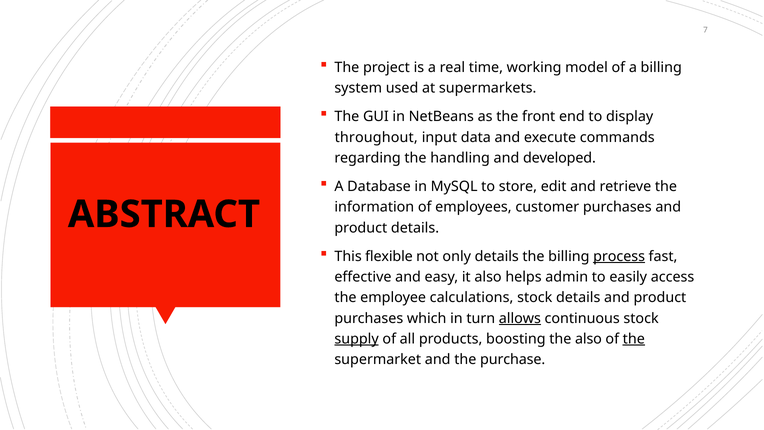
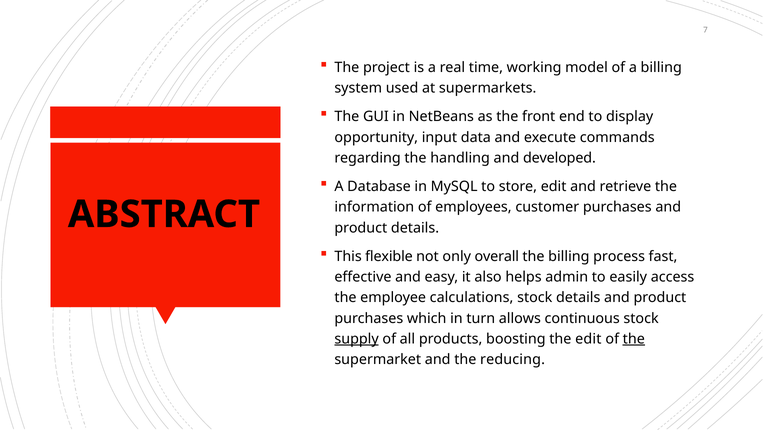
throughout: throughout -> opportunity (376, 137)
only details: details -> overall (497, 256)
process underline: present -> none (619, 256)
allows underline: present -> none (520, 318)
the also: also -> edit (588, 339)
purchase: purchase -> reducing (513, 359)
